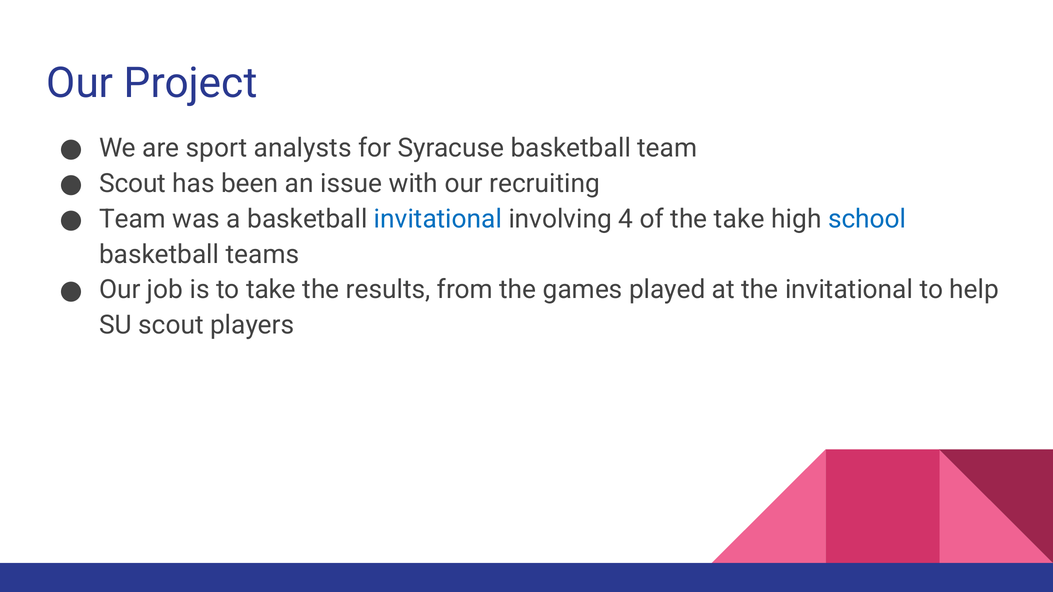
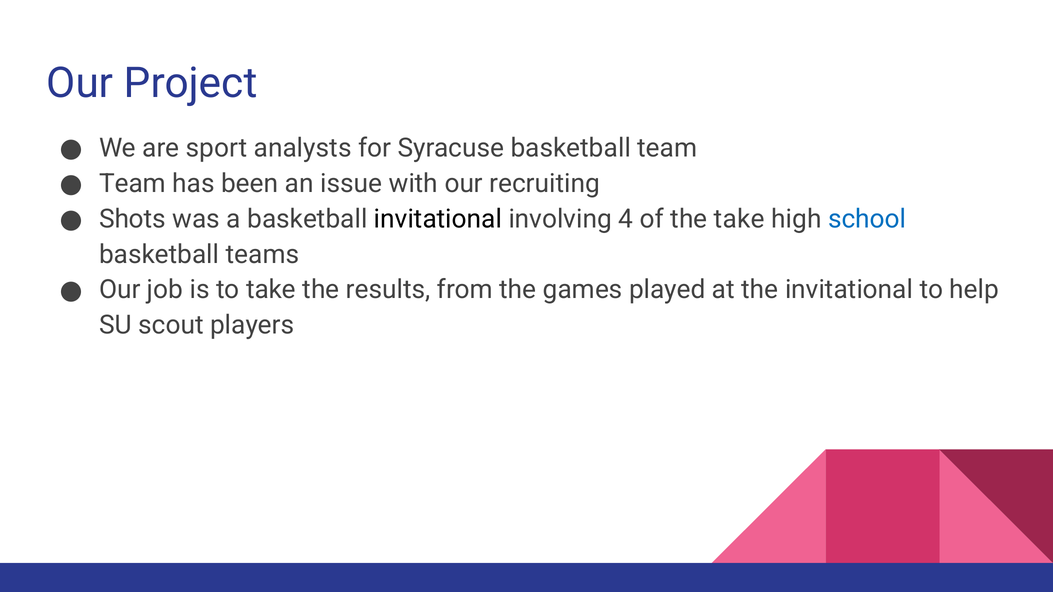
Scout: Scout -> Team (132, 184)
Team: Team -> Shots (133, 219)
invitational colour: blue -> black (438, 219)
